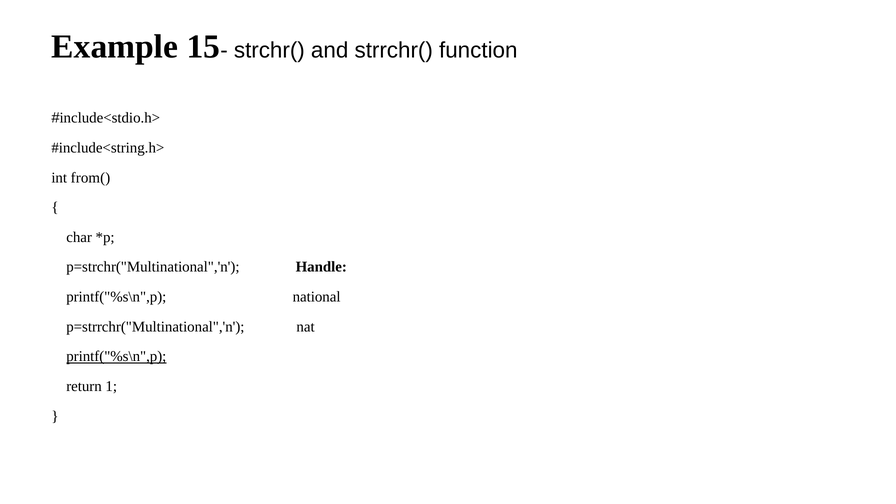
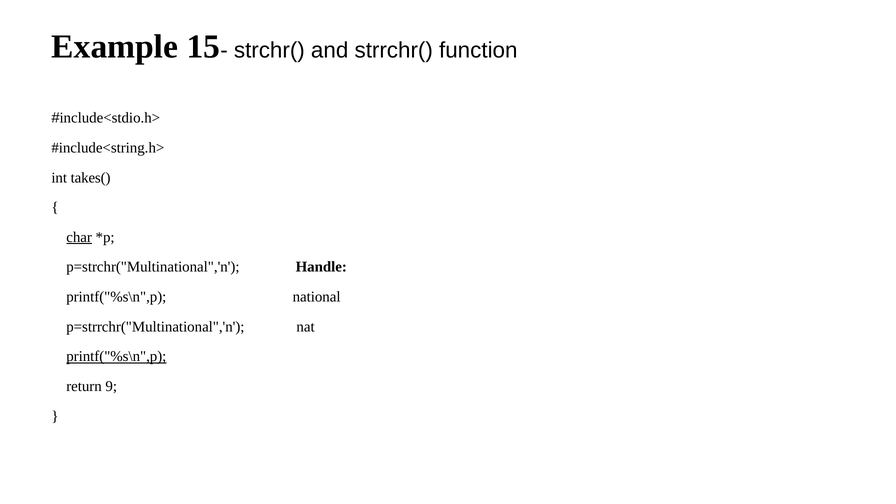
from(: from( -> takes( (91, 178)
char underline: none -> present (79, 237)
1: 1 -> 9 (111, 386)
